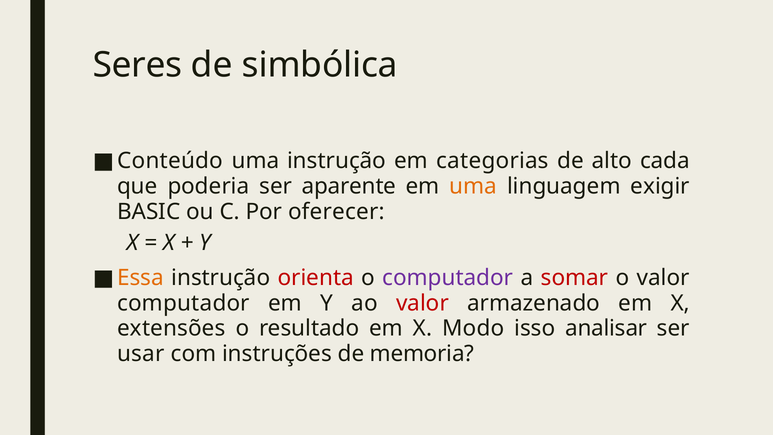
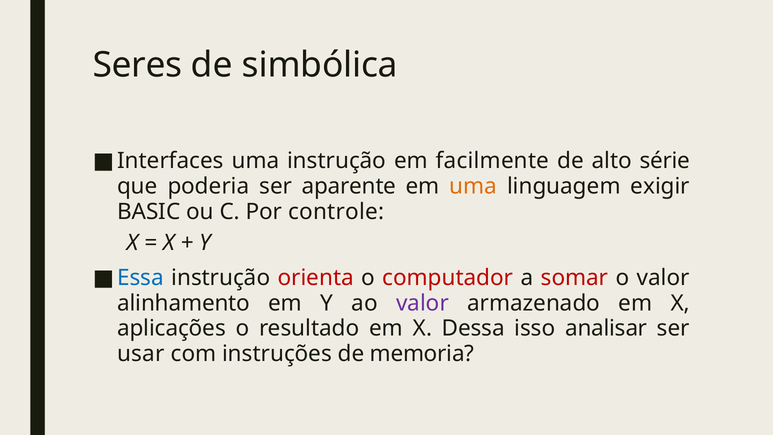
Conteúdo: Conteúdo -> Interfaces (170, 161)
categorias: categorias -> facilmente (493, 161)
cada: cada -> série (665, 161)
oferecer: oferecer -> controle (336, 211)
Essa colour: orange -> blue (140, 278)
computador colour: purple -> red (448, 278)
computador: computador -> alinhamento (184, 303)
valor colour: red -> purple (422, 303)
extensões: extensões -> aplicações (171, 328)
Modo: Modo -> Dessa (473, 328)
